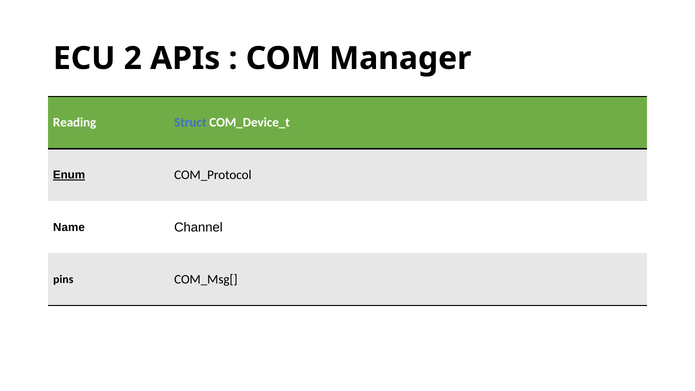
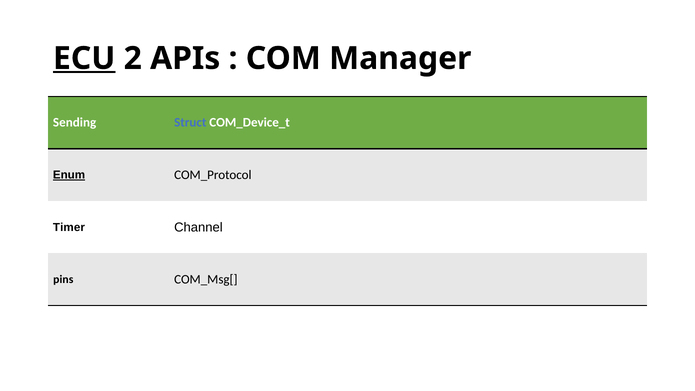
ECU underline: none -> present (84, 58)
Reading: Reading -> Sending (75, 123)
Name: Name -> Timer (69, 227)
